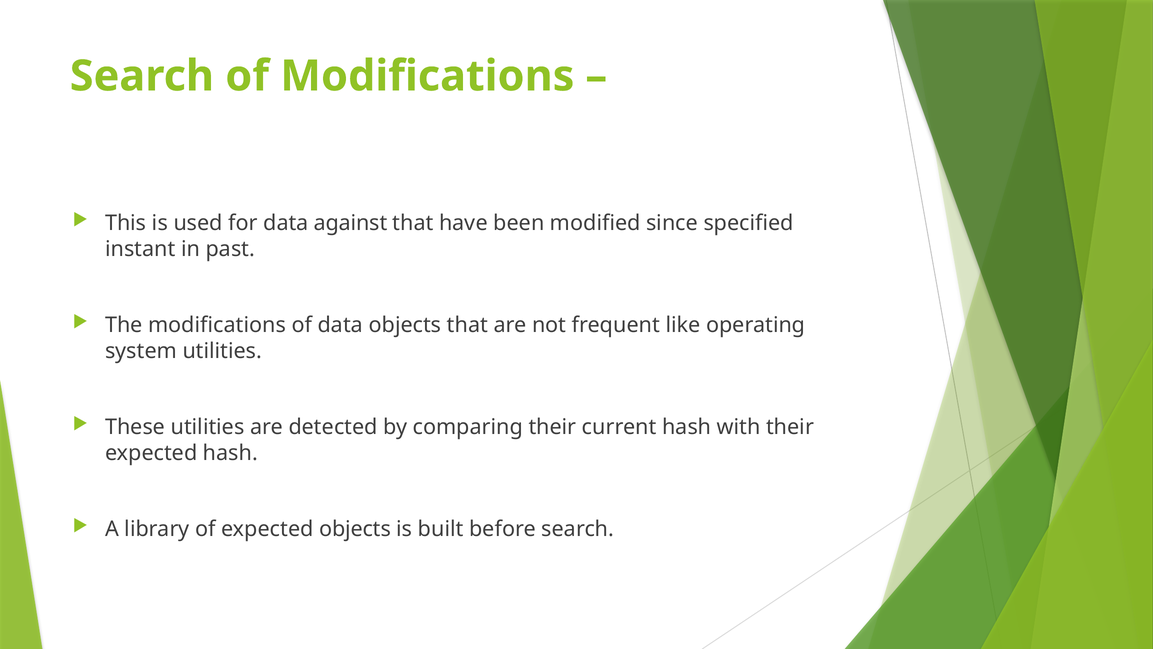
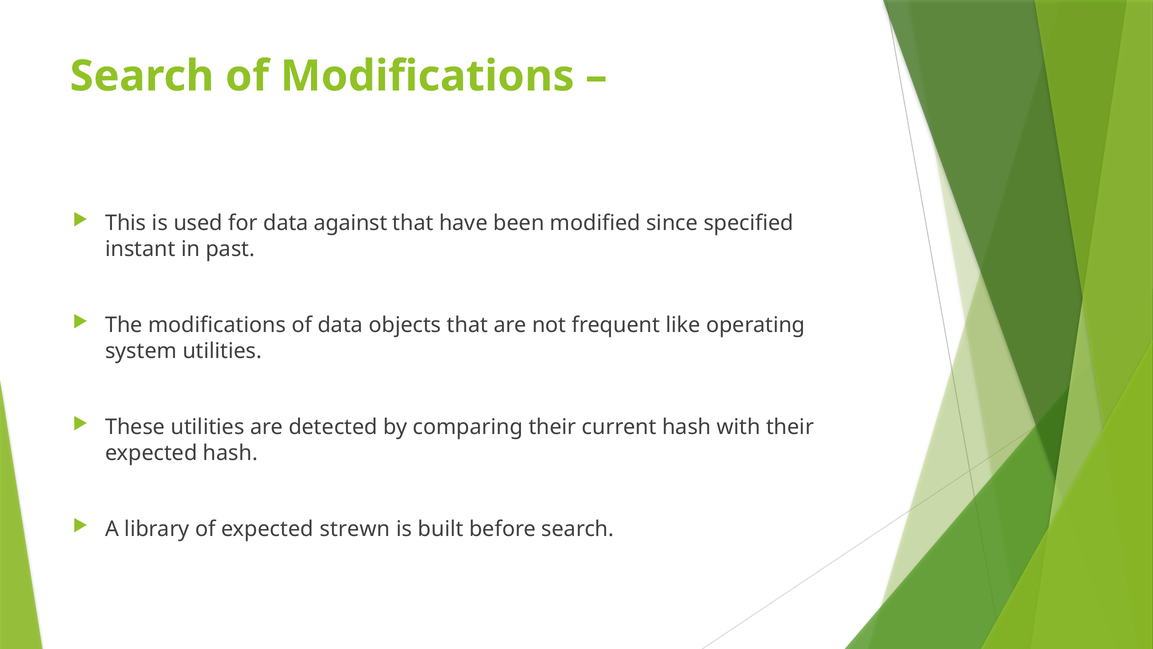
expected objects: objects -> strewn (355, 529)
